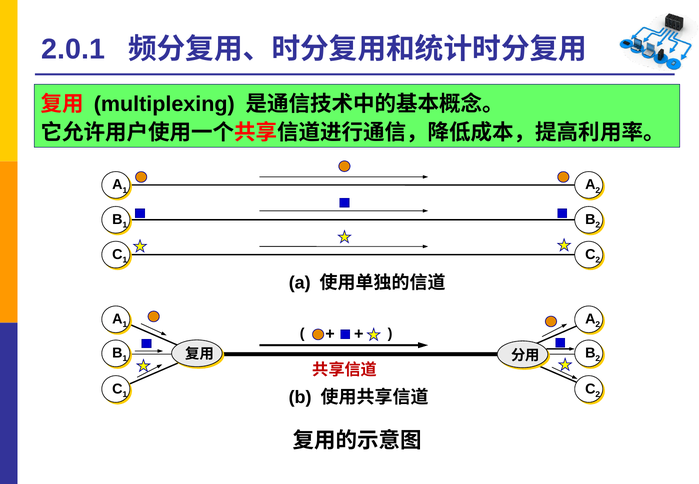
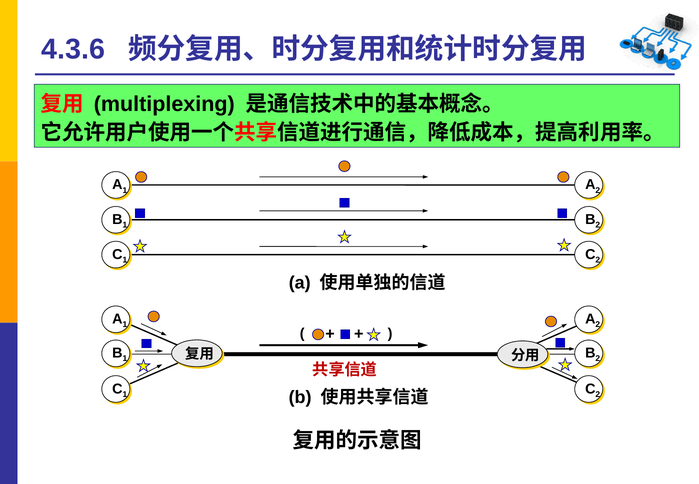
2.0.1: 2.0.1 -> 4.3.6 (73, 49)
